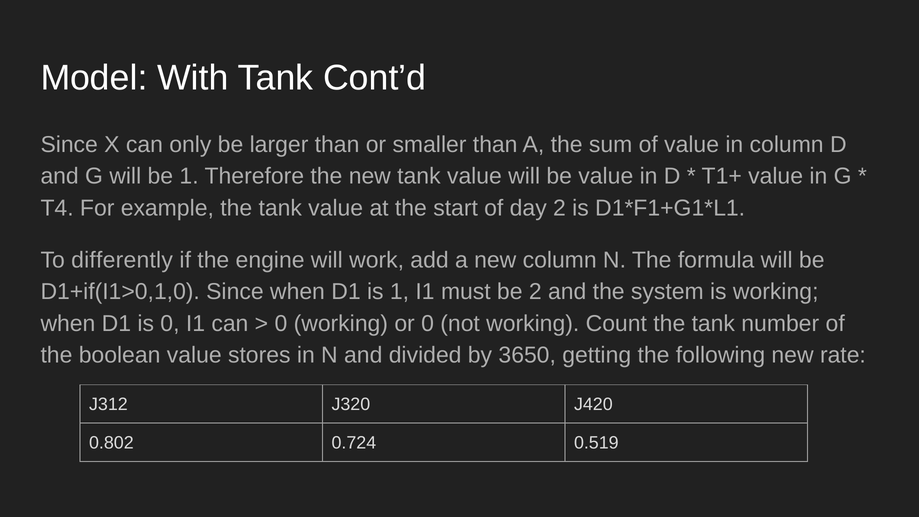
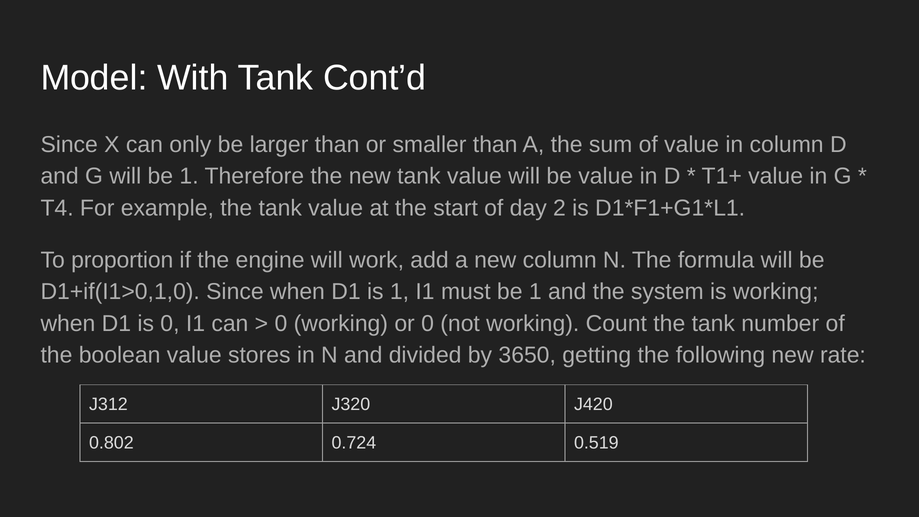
differently: differently -> proportion (122, 260)
must be 2: 2 -> 1 (535, 292)
